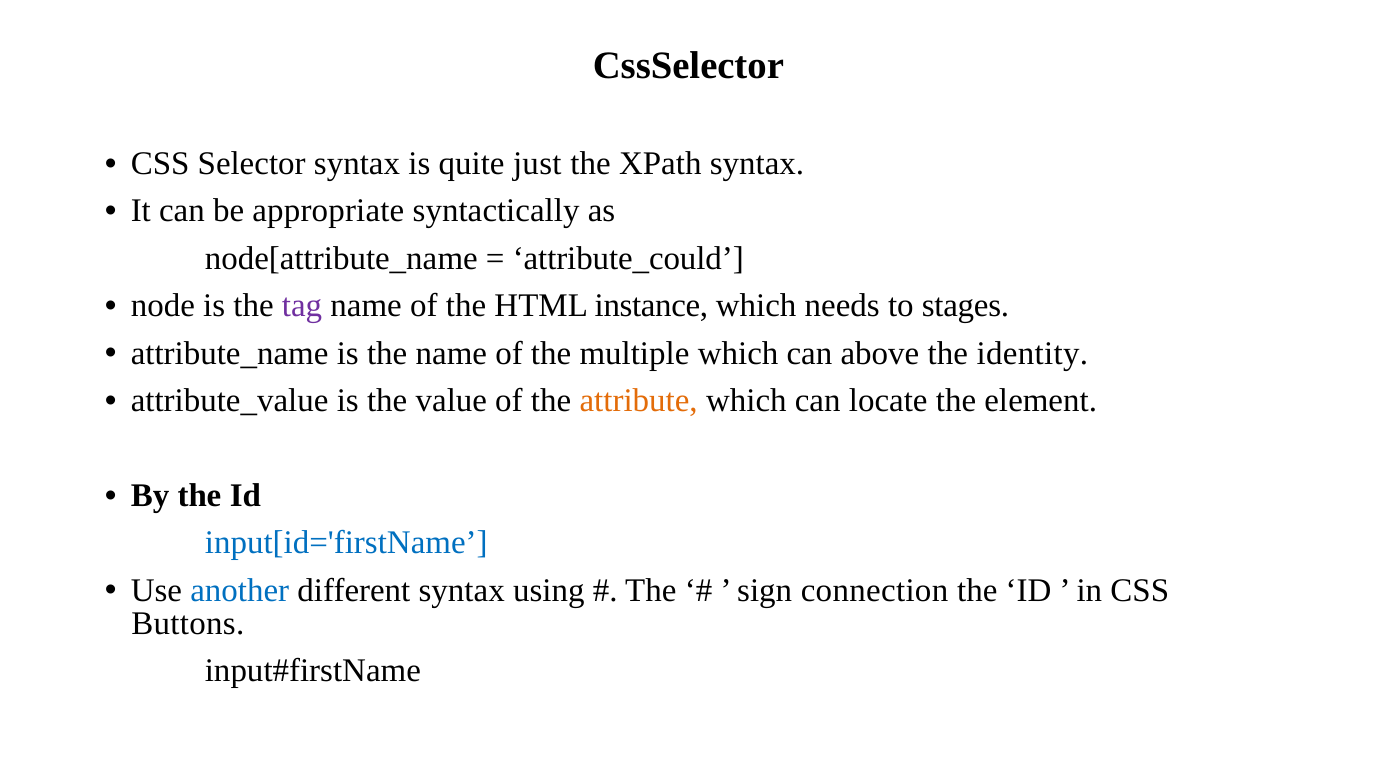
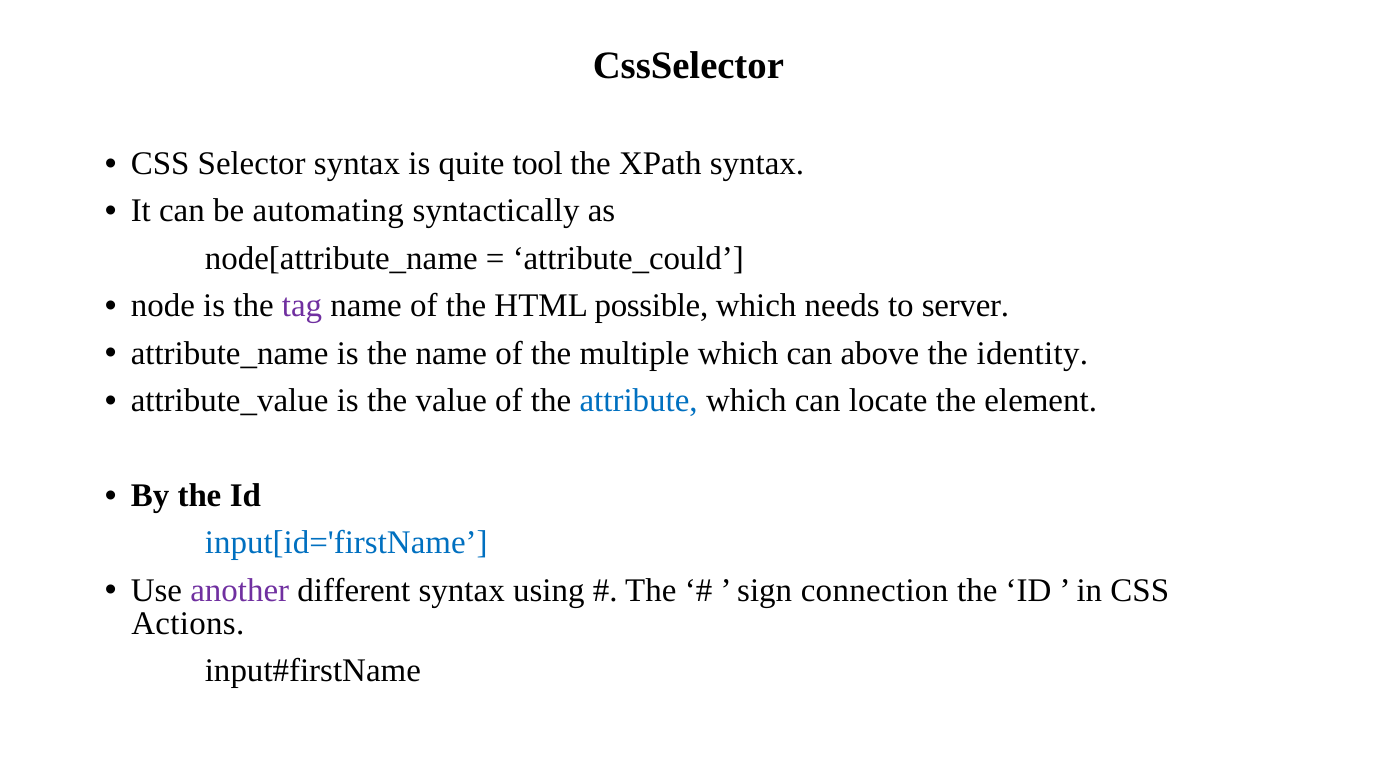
just: just -> tool (538, 164)
appropriate: appropriate -> automating (328, 211)
instance: instance -> possible (651, 306)
stages: stages -> server (966, 306)
attribute colour: orange -> blue (639, 400)
another colour: blue -> purple (240, 590)
Buttons: Buttons -> Actions (188, 623)
